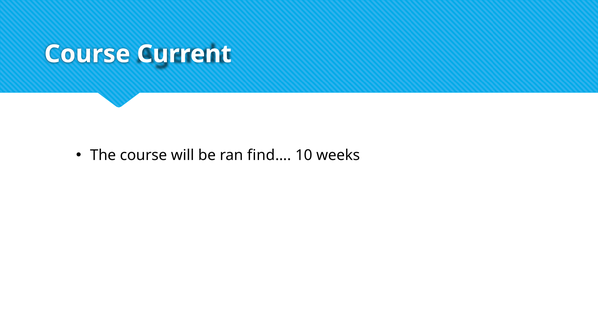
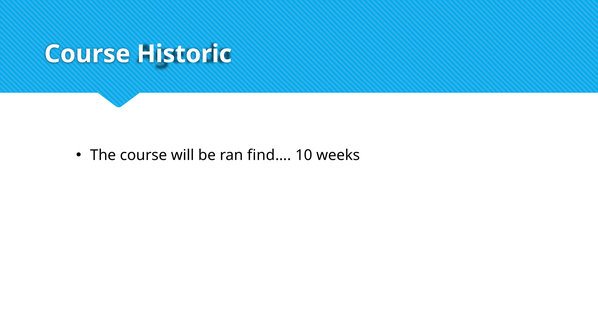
Current: Current -> Historic (184, 54)
